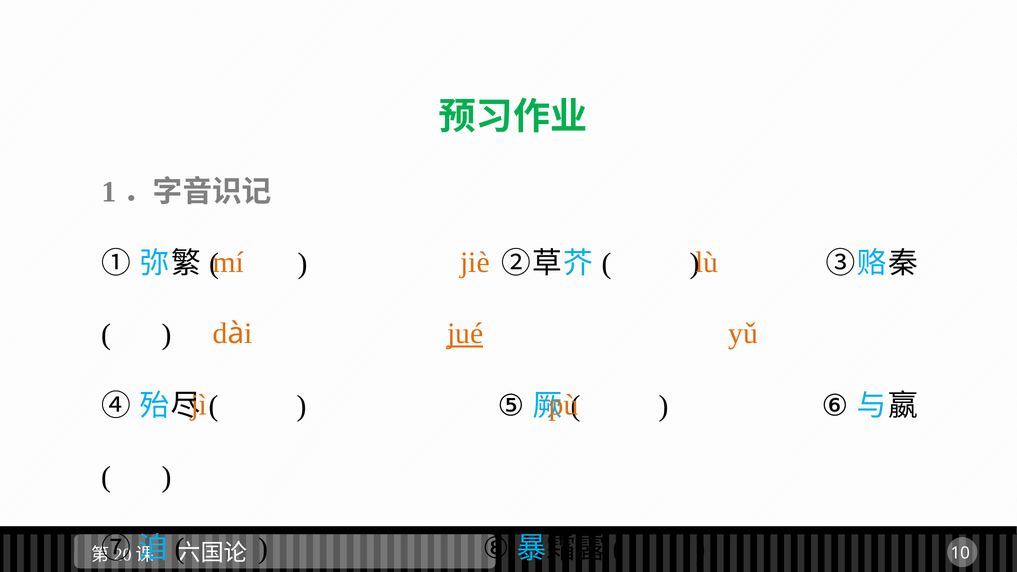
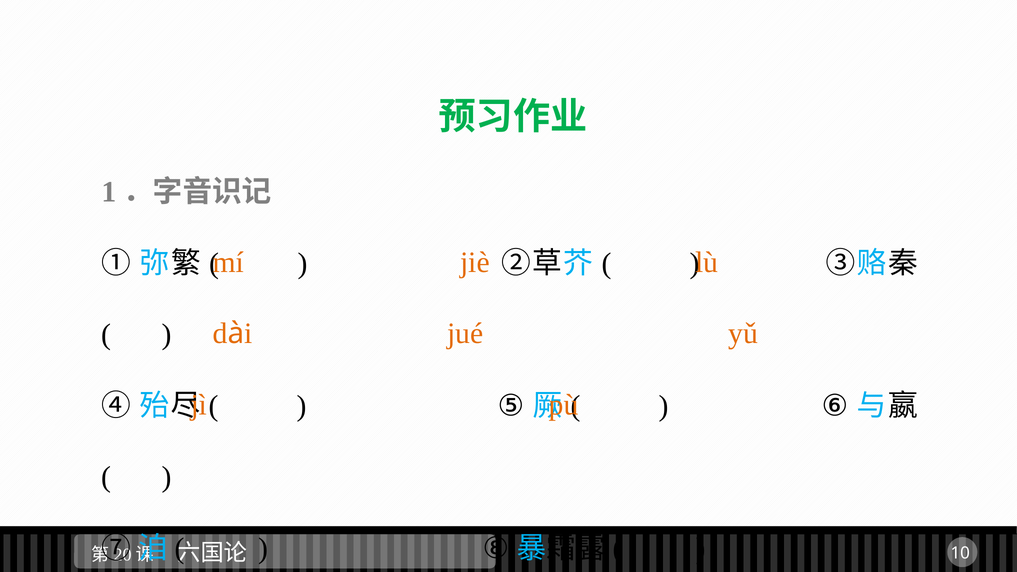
jué underline: present -> none (465, 334)
